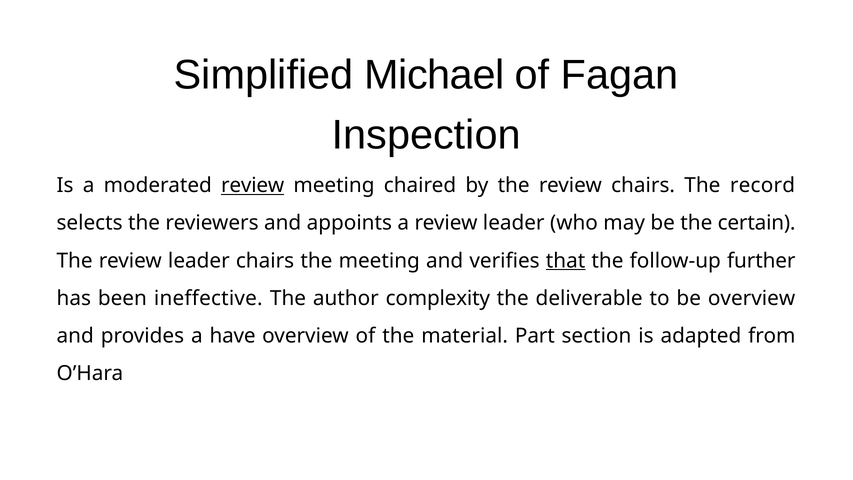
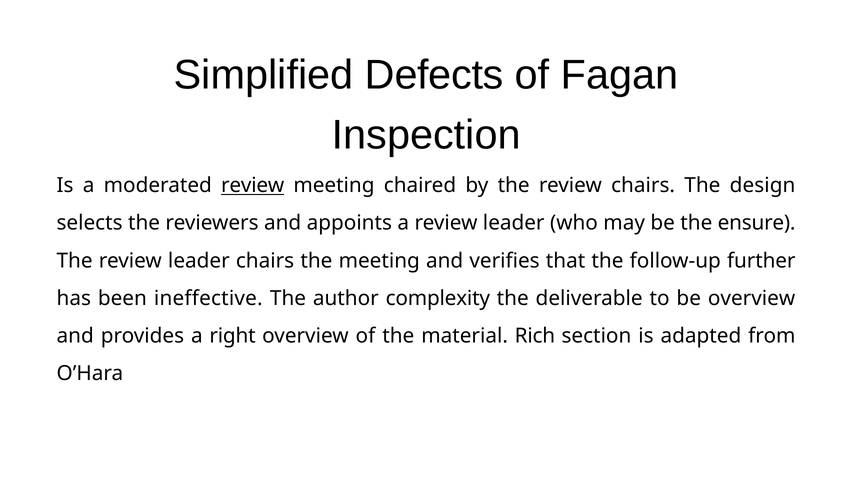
Michael: Michael -> Defects (434, 75)
record: record -> design (763, 185)
certain: certain -> ensure (757, 223)
that underline: present -> none (566, 261)
have: have -> right (233, 336)
Part: Part -> Rich (535, 336)
